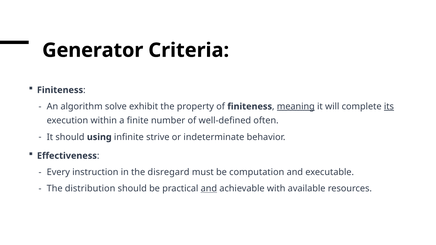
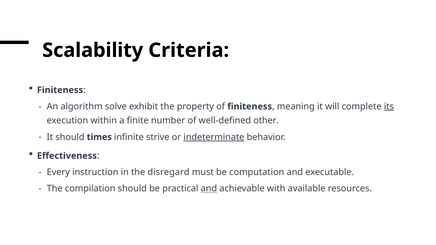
Generator: Generator -> Scalability (93, 50)
meaning underline: present -> none (296, 107)
often: often -> other (266, 121)
using: using -> times (99, 137)
indeterminate underline: none -> present (214, 137)
distribution: distribution -> compilation (90, 189)
